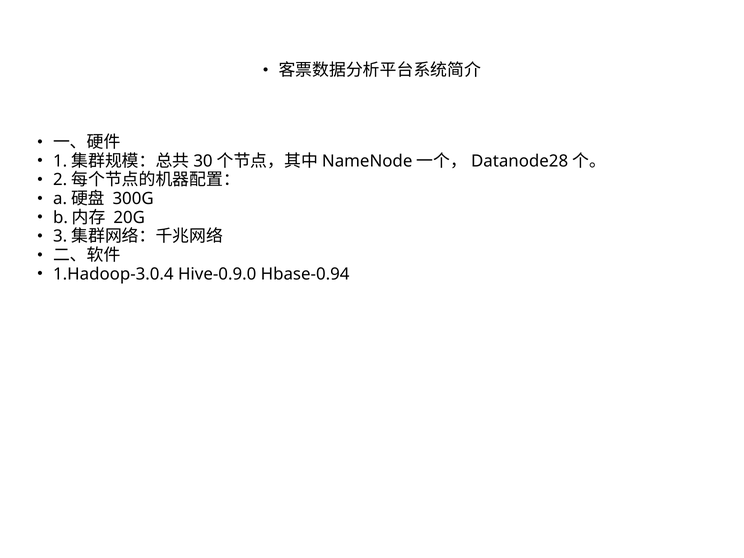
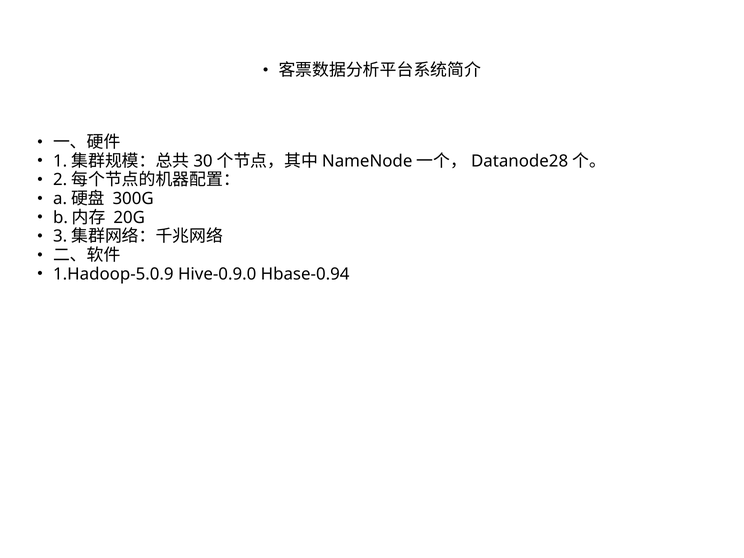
1.Hadoop-3.0.4: 1.Hadoop-3.0.4 -> 1.Hadoop-5.0.9 (113, 274)
